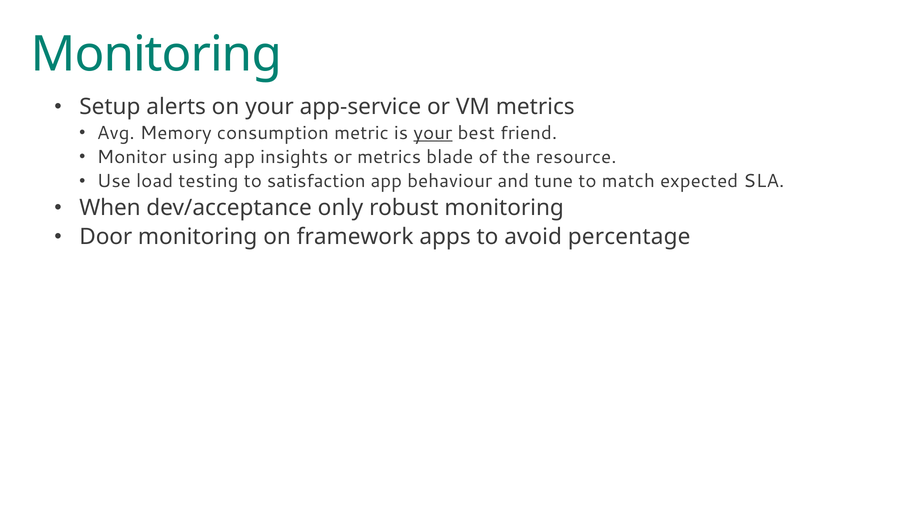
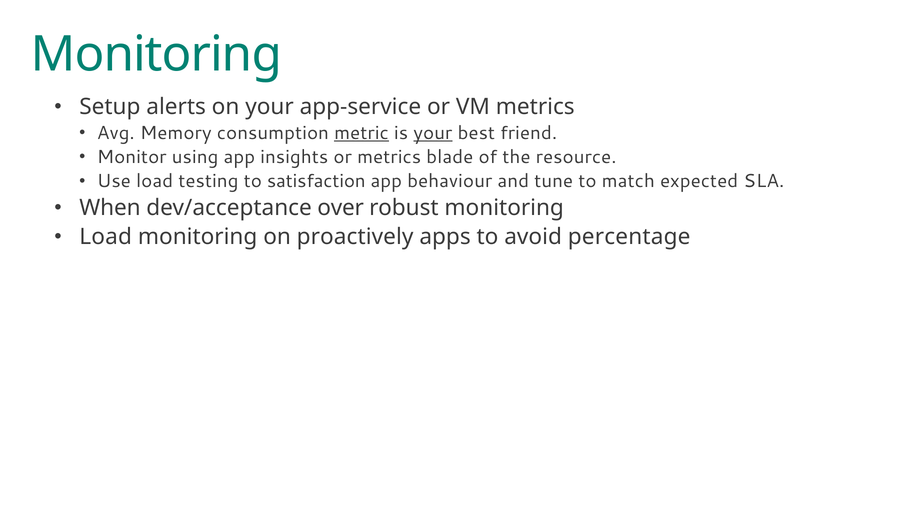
metric underline: none -> present (361, 133)
only: only -> over (341, 208)
Door: Door -> Load (106, 237)
framework: framework -> proactively (355, 237)
